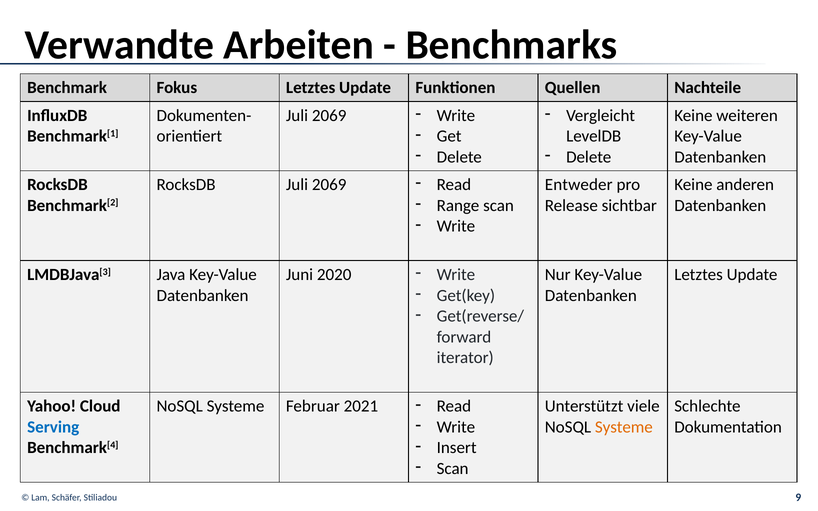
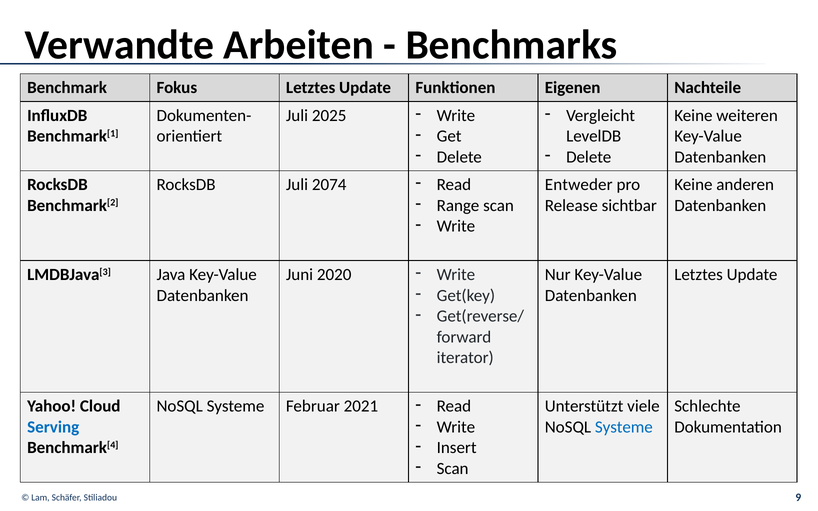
Quellen: Quellen -> Eigenen (573, 88)
2069: 2069 -> 2025 (329, 115)
RocksDB Juli 2069: 2069 -> 2074 (329, 185)
Systeme colour: orange -> blue (624, 427)
